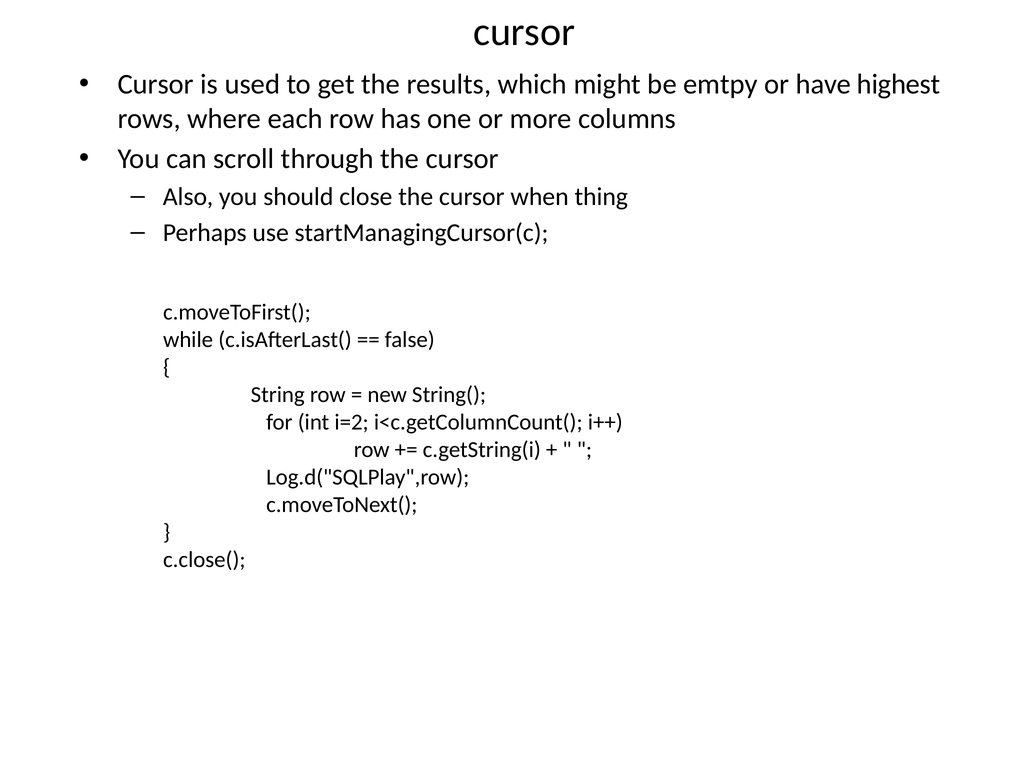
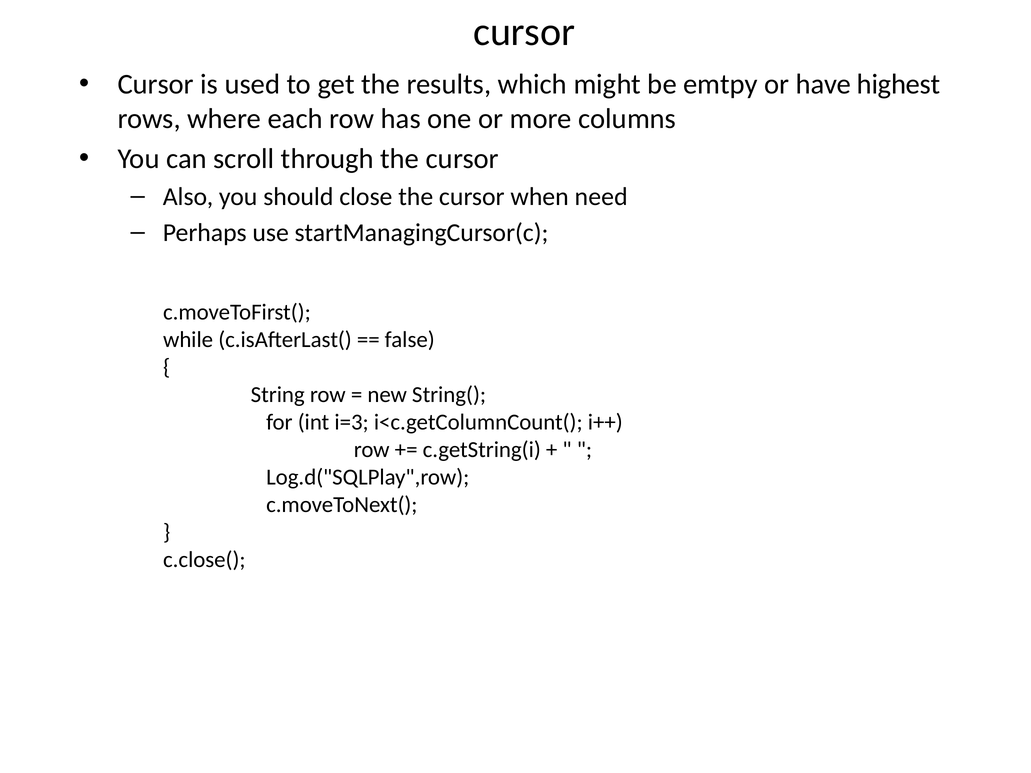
thing: thing -> need (601, 197)
i=2: i=2 -> i=3 (352, 422)
